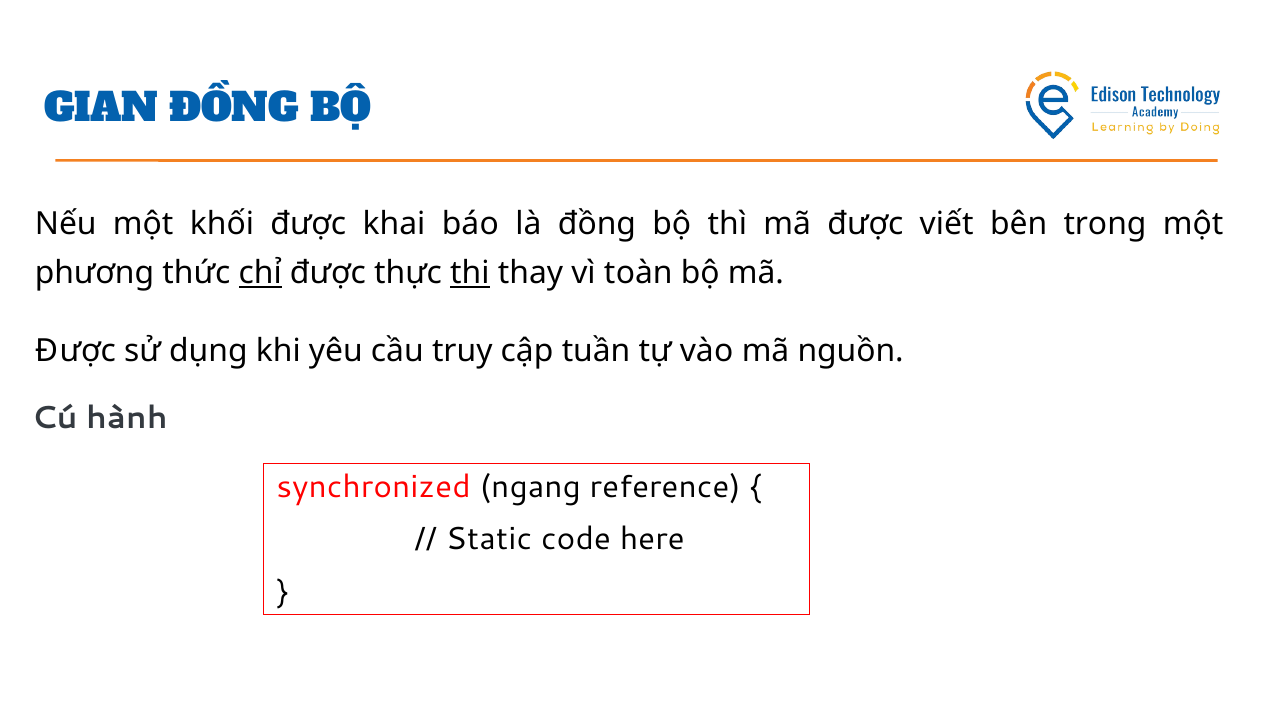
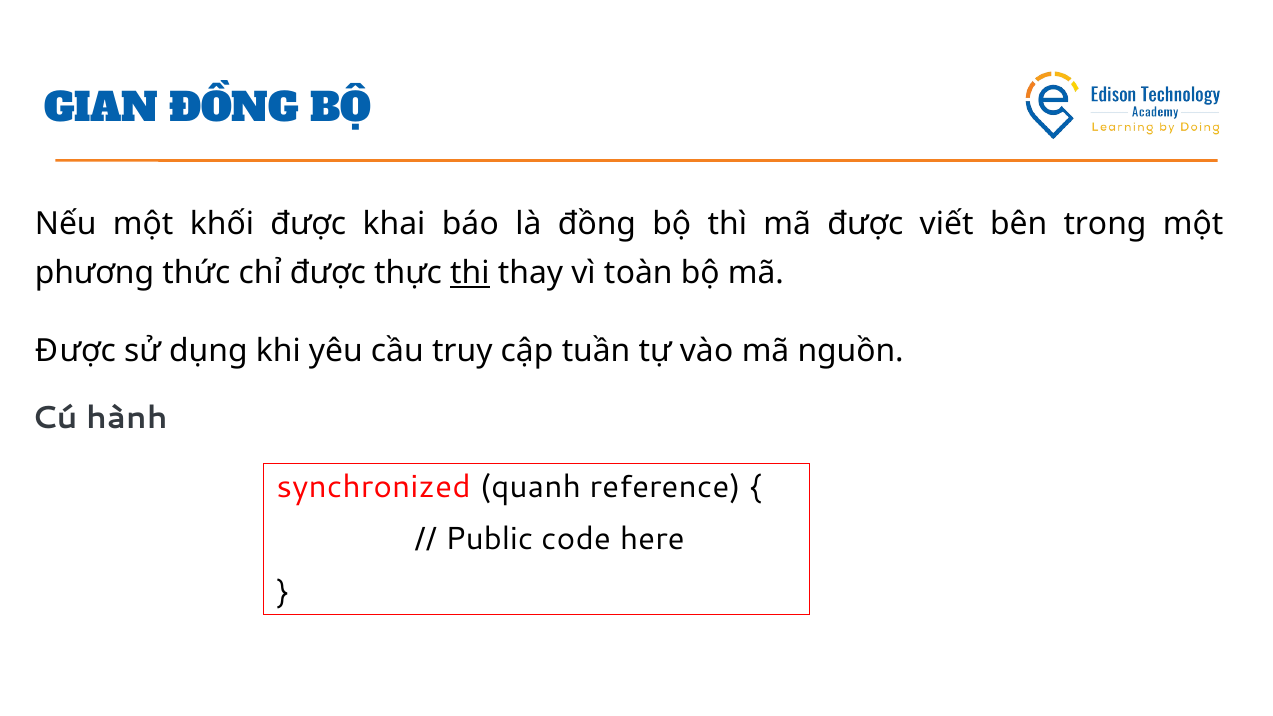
chỉ underline: present -> none (260, 273)
ngang: ngang -> quanh (530, 487)
Static: Static -> Public (489, 539)
